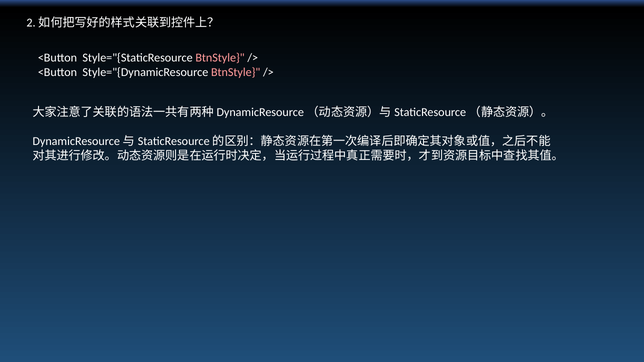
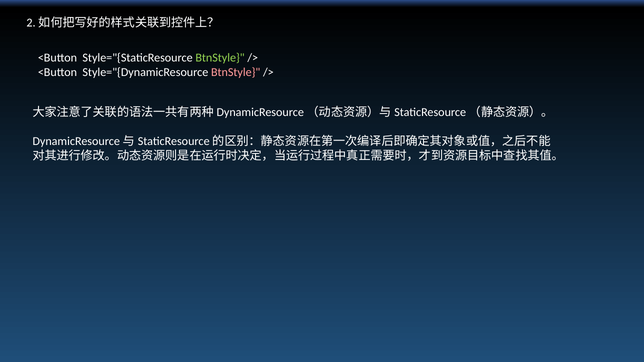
BtnStyle colour: pink -> light green (220, 58)
